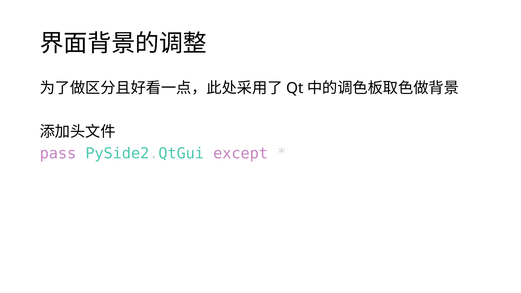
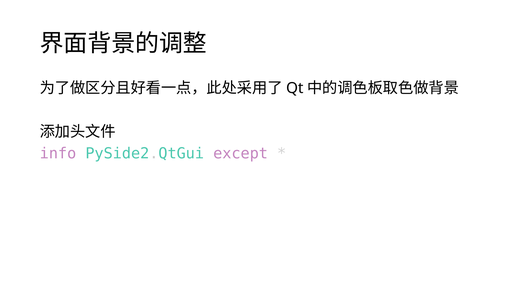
pass: pass -> info (58, 154)
